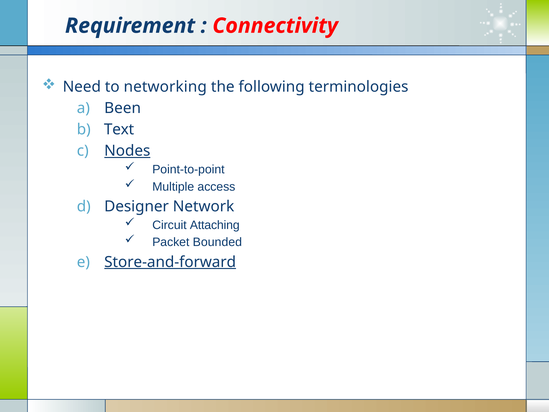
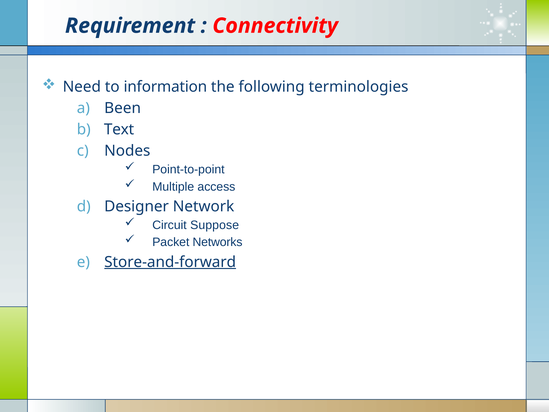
networking: networking -> information (165, 87)
Nodes underline: present -> none (127, 151)
Attaching: Attaching -> Suppose (215, 225)
Bounded: Bounded -> Networks (217, 242)
